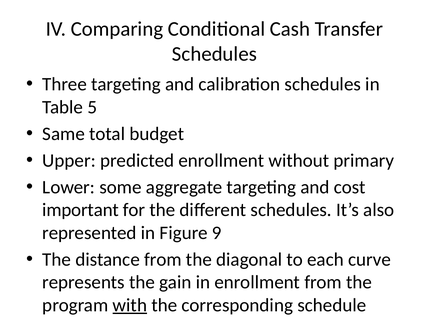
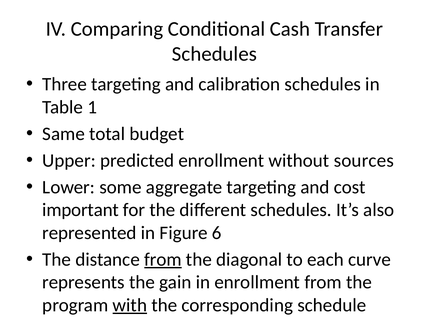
5: 5 -> 1 (92, 107)
primary: primary -> sources (364, 161)
9: 9 -> 6 (217, 233)
from underline: none -> present (163, 260)
